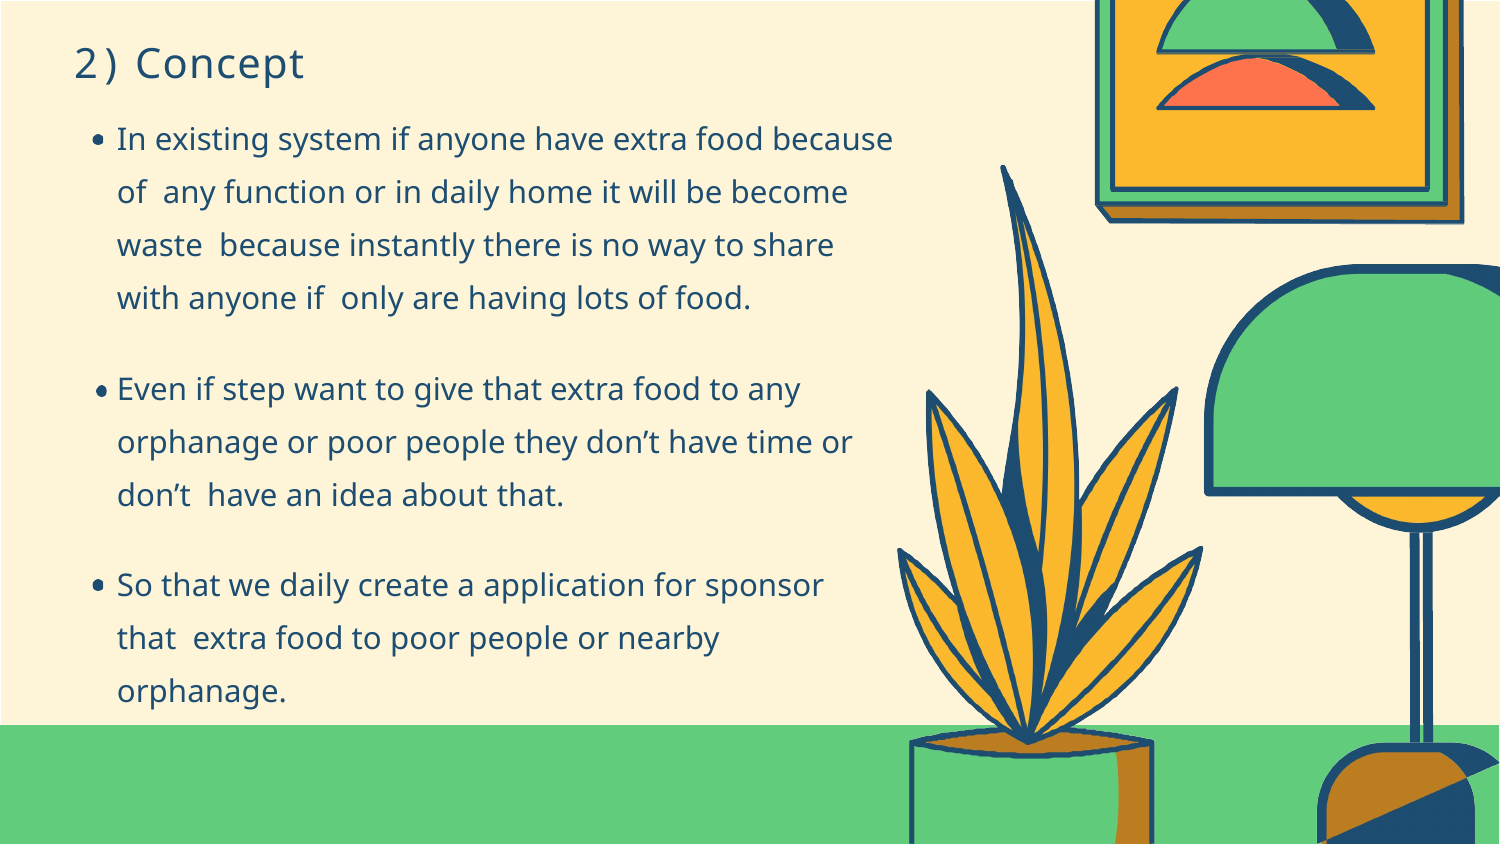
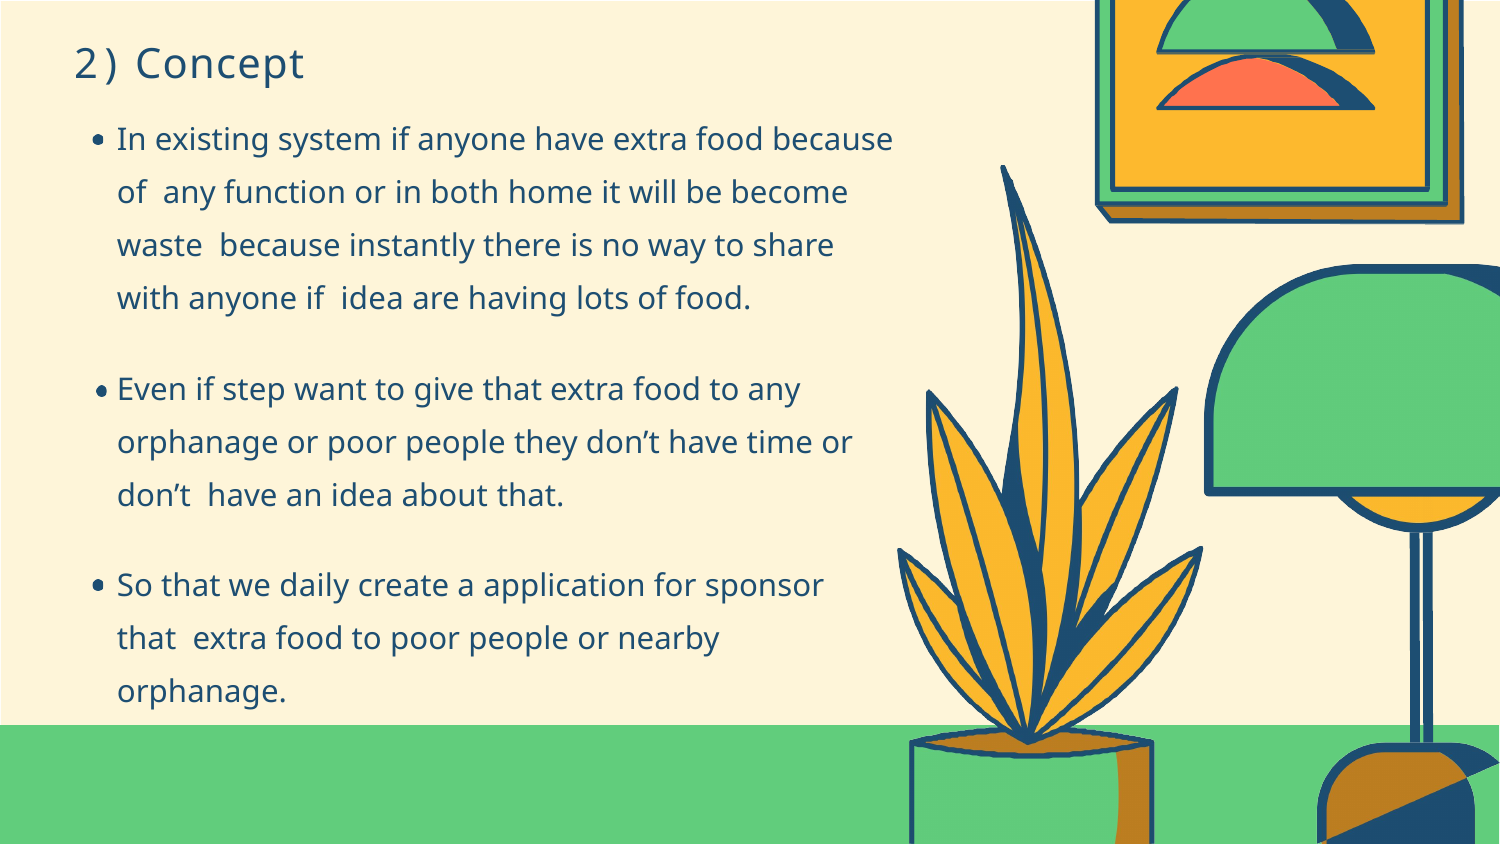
in daily: daily -> both (465, 193)
if only: only -> idea (372, 299)
